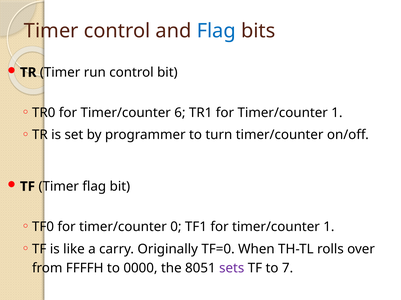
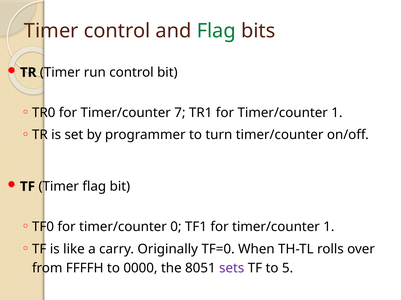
Flag colour: blue -> green (216, 31)
6: 6 -> 7 (180, 113)
7: 7 -> 5 (288, 269)
